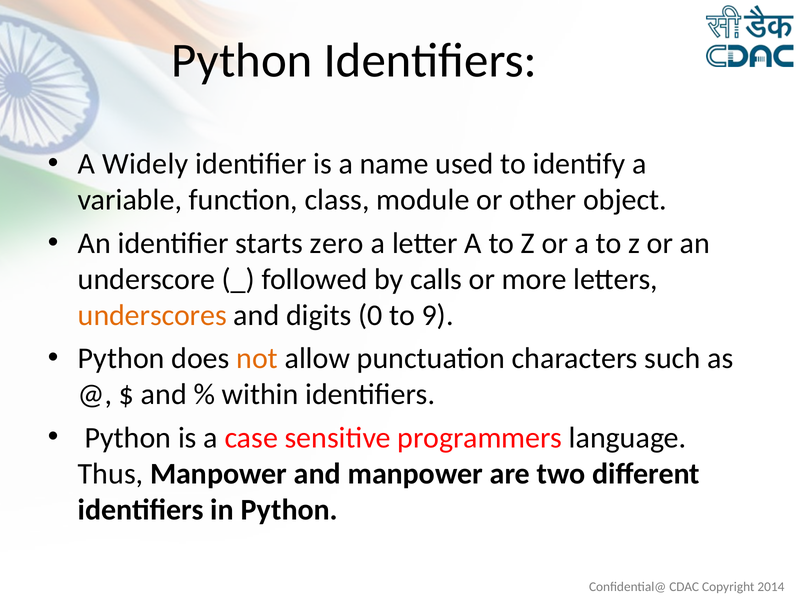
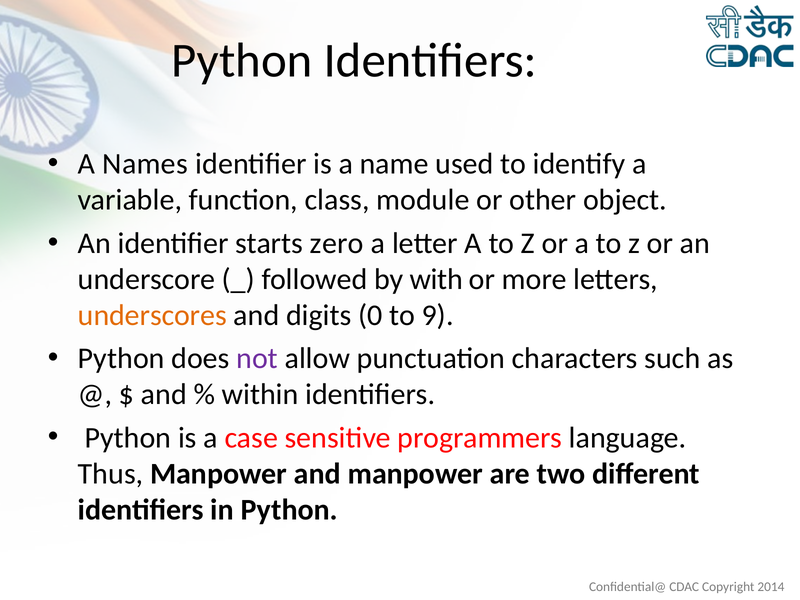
Widely: Widely -> Names (145, 164)
calls: calls -> with (436, 279)
not colour: orange -> purple (257, 358)
